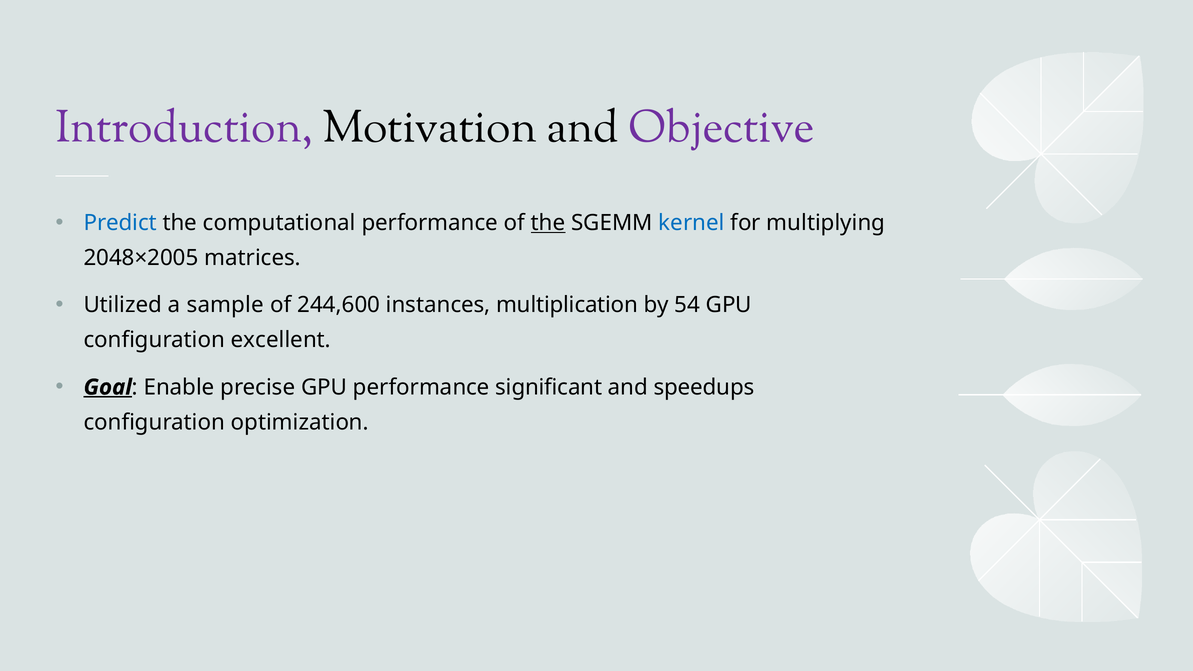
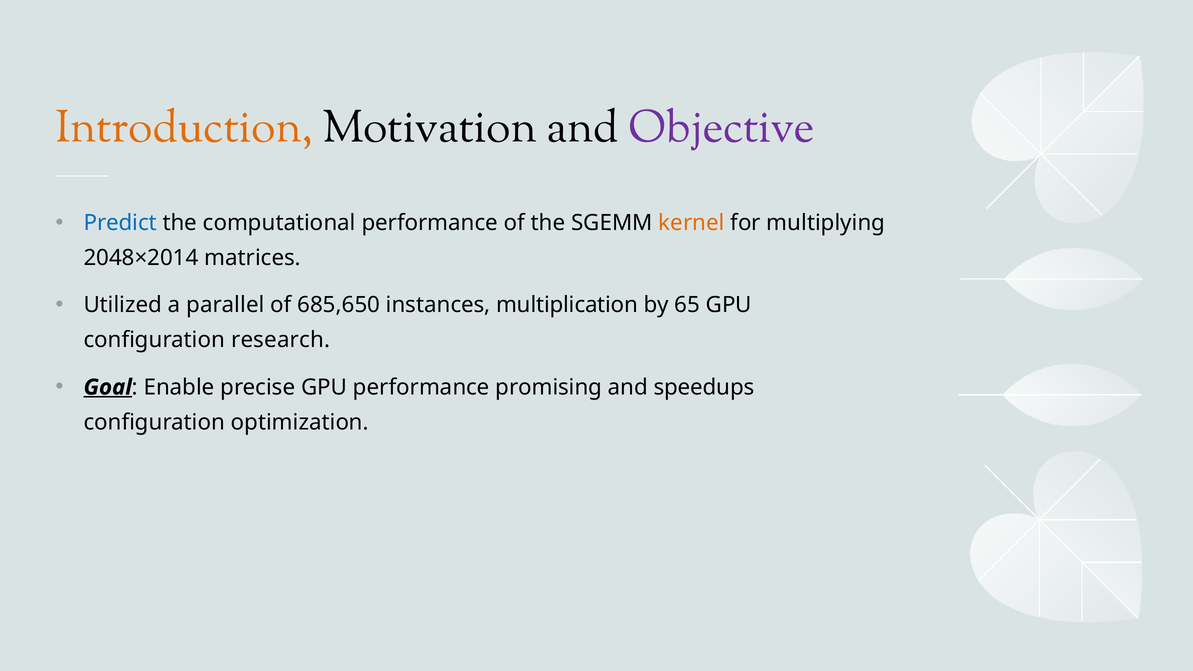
Introduction colour: purple -> orange (184, 127)
the underline: present -> none (548, 223)
kernel colour: blue -> orange (691, 223)
2048×2005: 2048×2005 -> 2048×2014 (141, 258)
sample: sample -> parallel (225, 305)
244,600: 244,600 -> 685,650 (339, 305)
54: 54 -> 65 (687, 305)
excellent: excellent -> research (281, 340)
significant: significant -> promising (549, 387)
